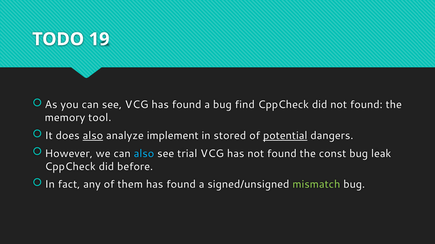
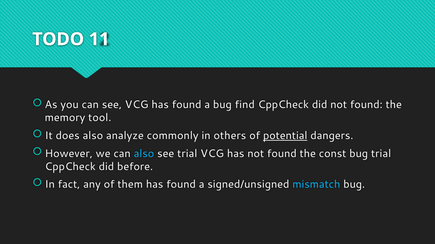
19: 19 -> 11 (99, 39)
also underline: present -> none (93, 136)
implement: implement -> commonly (173, 136)
stored: stored -> others (230, 136)
bug leak: leak -> trial (381, 154)
mismatch colour: light green -> light blue (316, 185)
